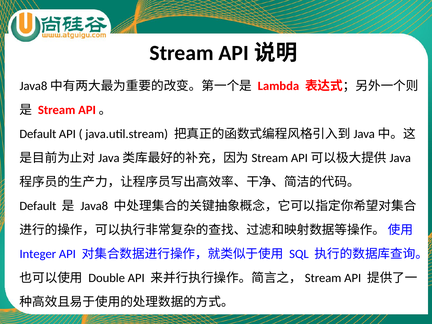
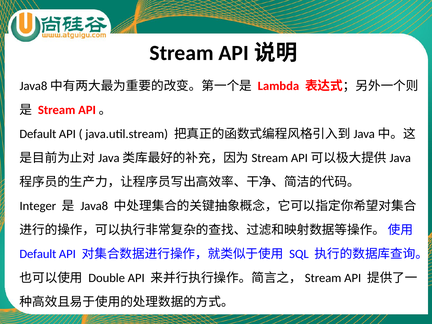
Default: Default -> Integer (38, 206)
Integer: Integer -> Default (38, 254)
